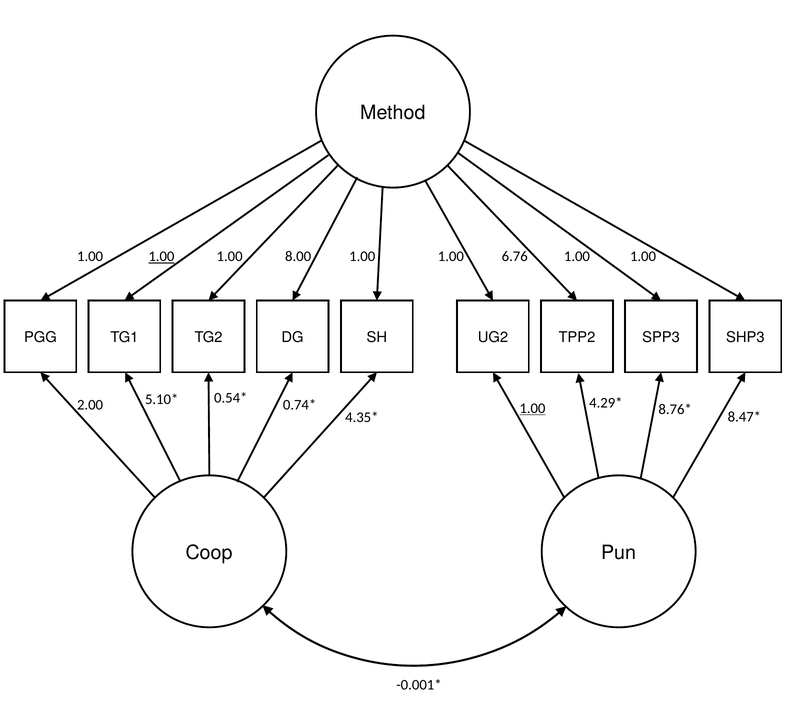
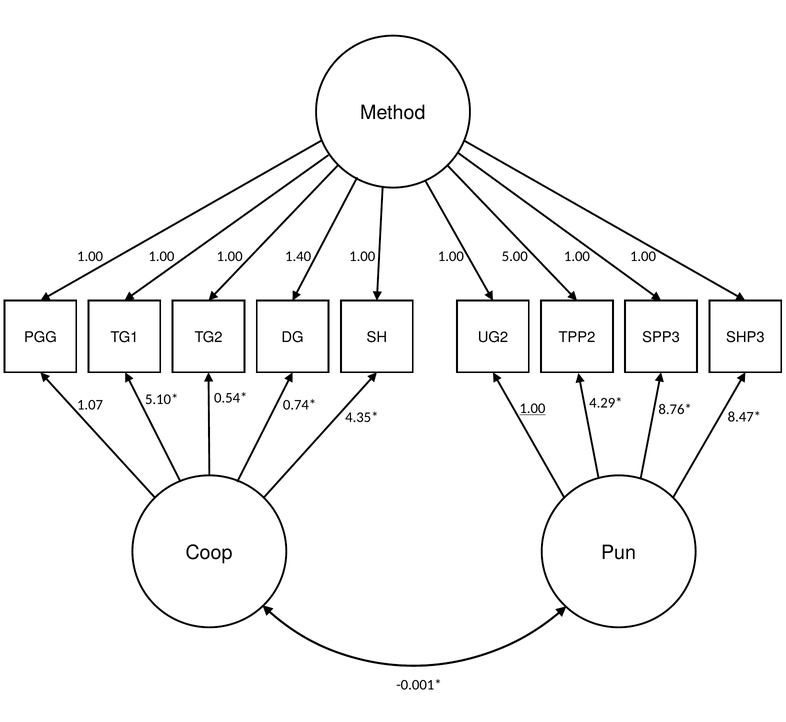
1.00 underline: present -> none (161, 256)
8.00: 8.00 -> 1.40 (298, 256)
6.76: 6.76 -> 5.00 (515, 256)
2.00: 2.00 -> 1.07 (90, 405)
